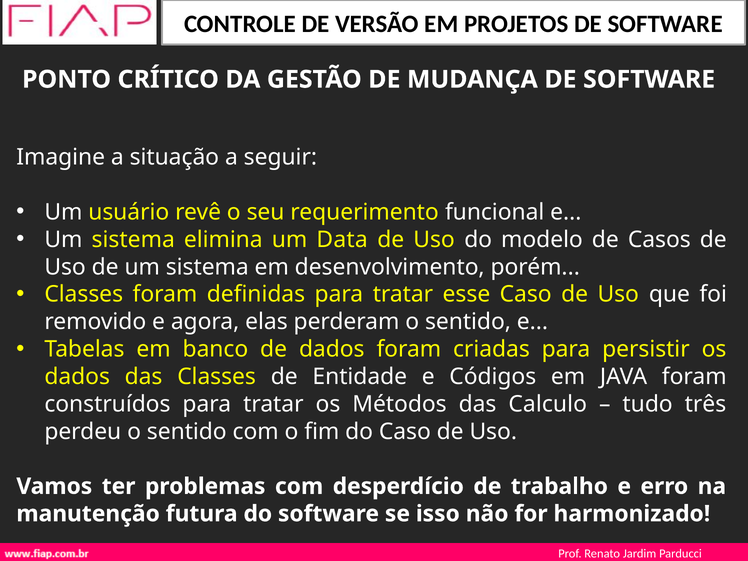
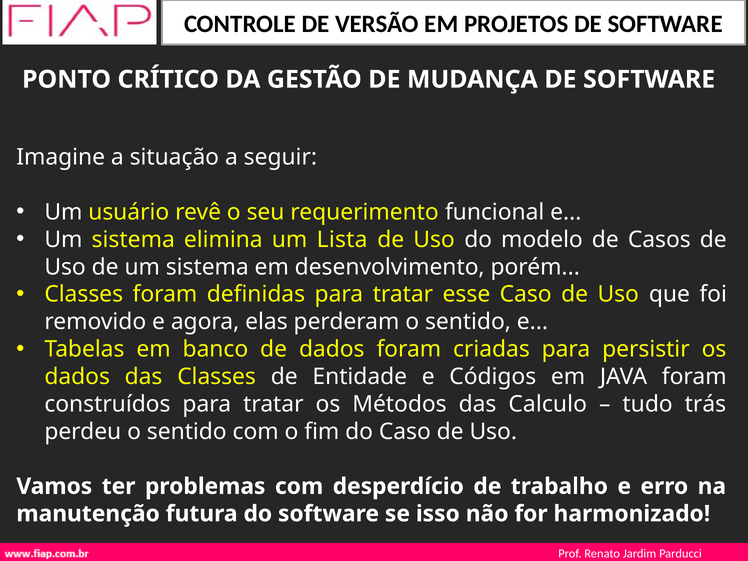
Data: Data -> Lista (342, 240)
três: três -> trás (705, 404)
